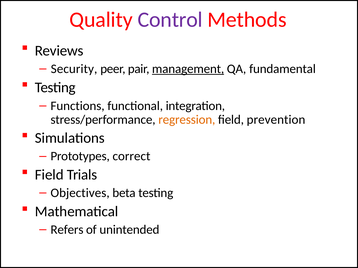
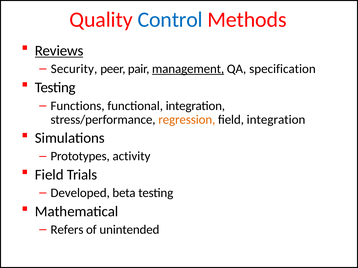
Control colour: purple -> blue (170, 20)
Reviews underline: none -> present (59, 51)
fundamental: fundamental -> specification (282, 69)
field prevention: prevention -> integration (276, 120)
correct: correct -> activity (131, 157)
Objectives: Objectives -> Developed (80, 193)
